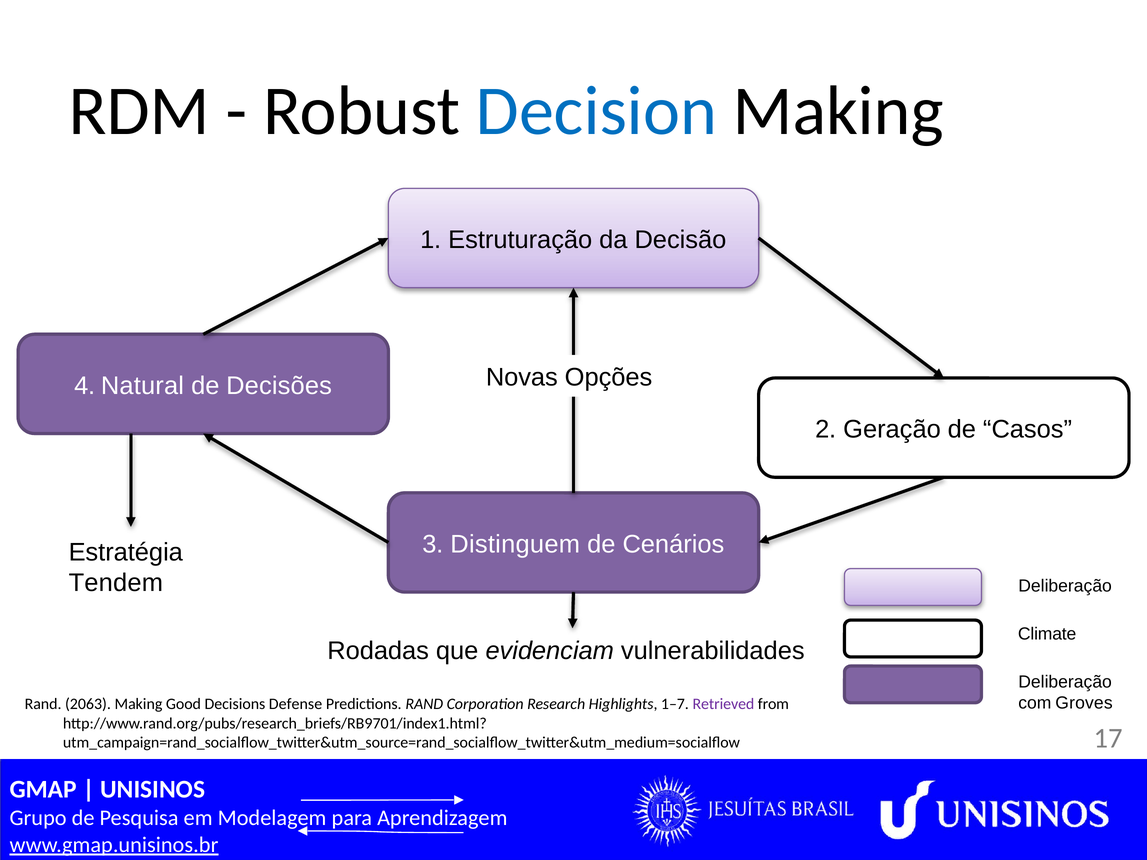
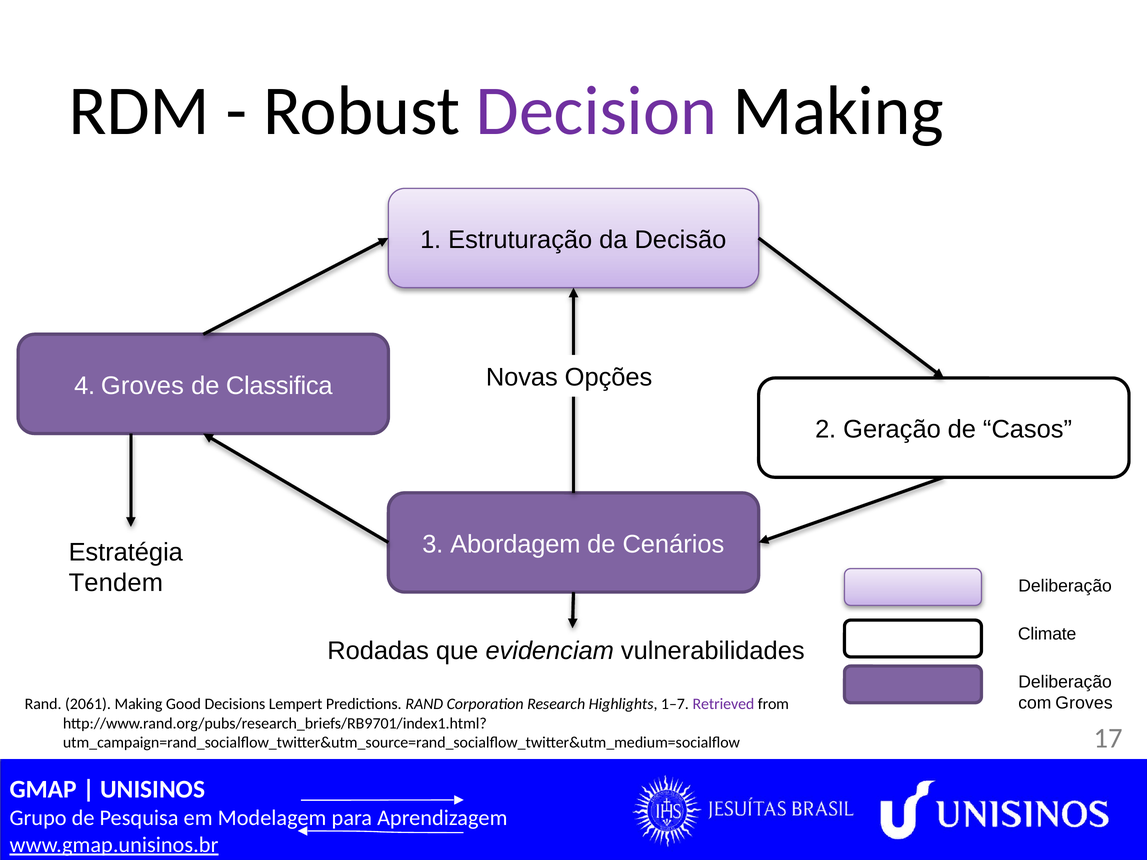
Decision colour: blue -> purple (596, 111)
4 Natural: Natural -> Groves (142, 386)
Decisões: Decisões -> Classifica (279, 386)
Distinguem: Distinguem -> Abordagem (515, 544)
2063: 2063 -> 2061 (88, 704)
Defense: Defense -> Lempert (296, 704)
